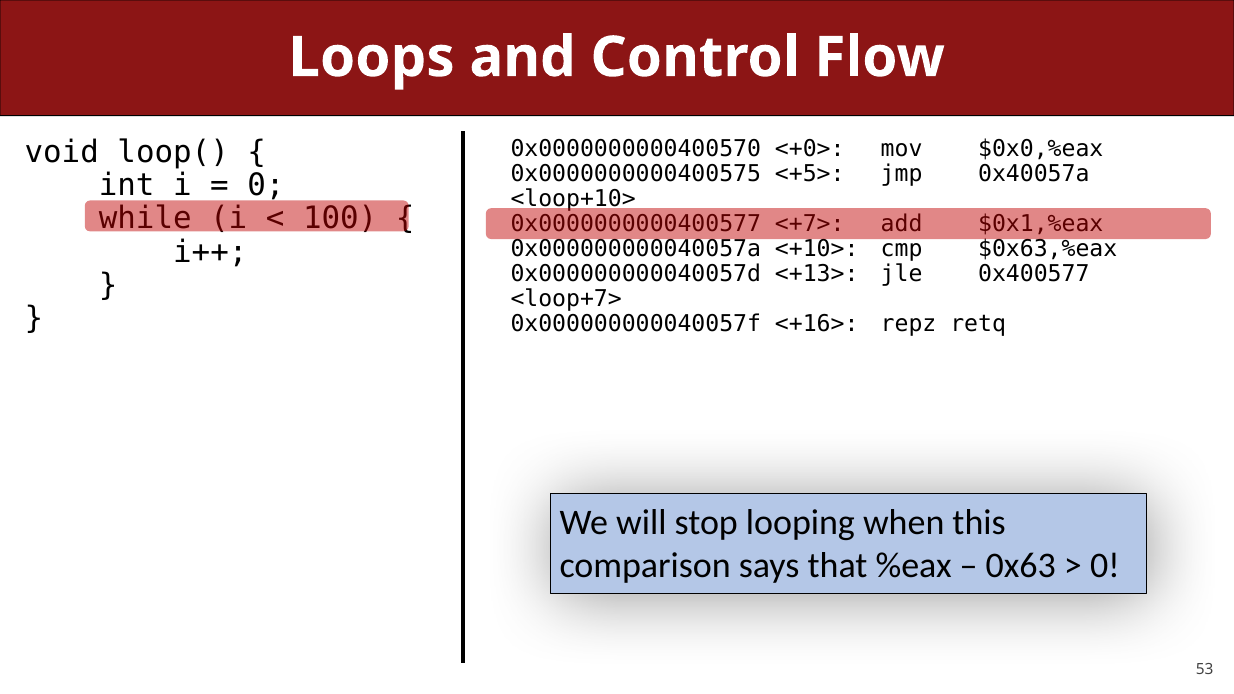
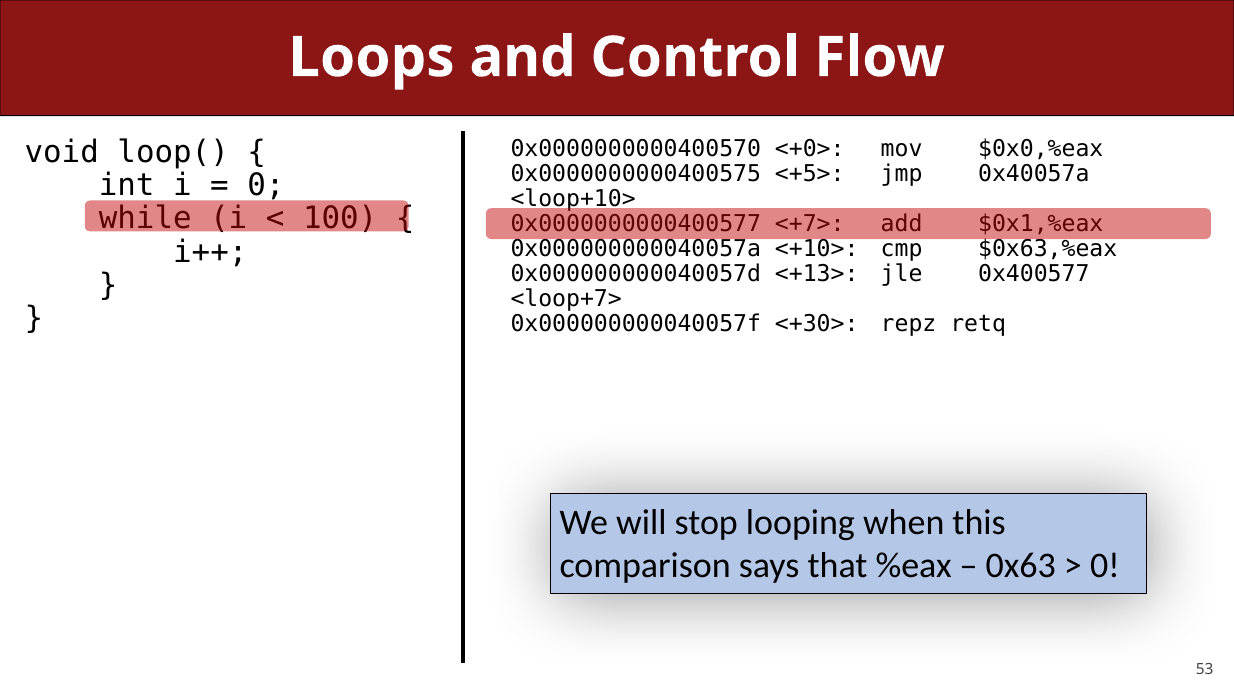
<+16>: <+16> -> <+30> (817, 324)
